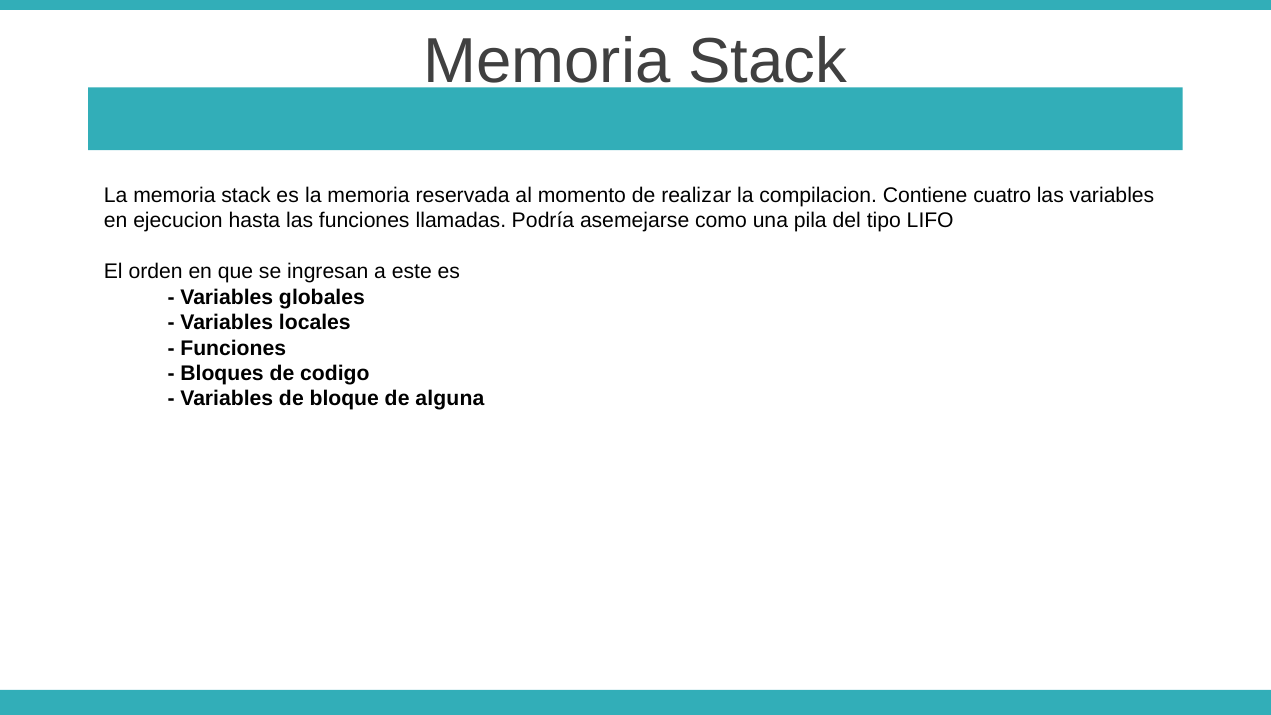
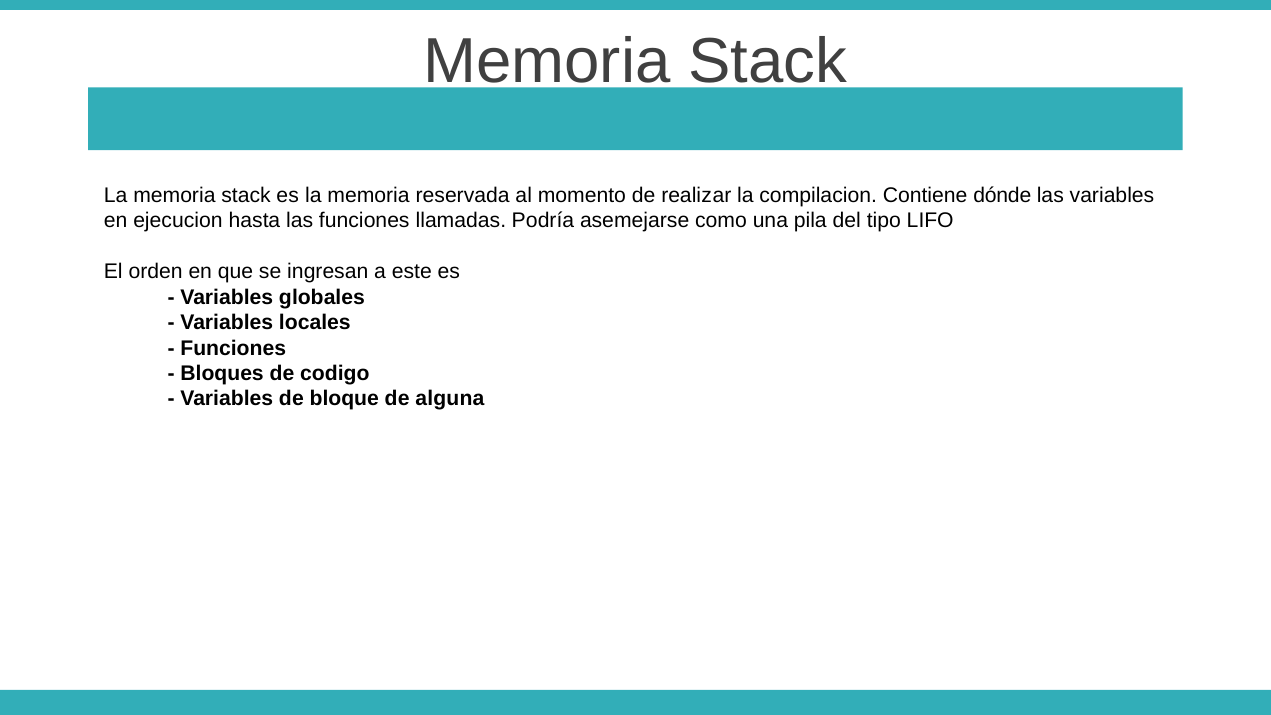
cuatro: cuatro -> dónde (1002, 196)
